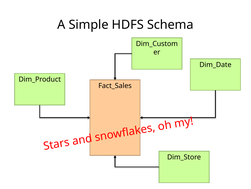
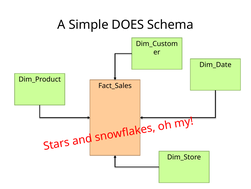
HDFS: HDFS -> DOES (128, 25)
